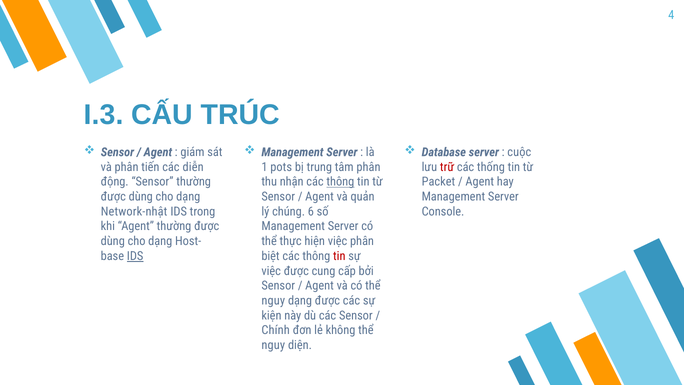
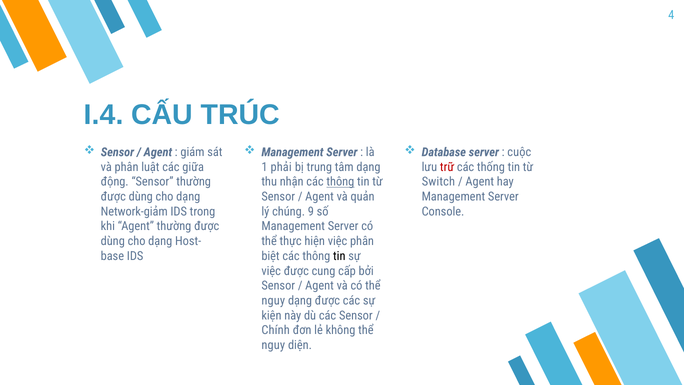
I.3: I.3 -> I.4 (104, 115)
tiến: tiến -> luật (150, 167)
diễn: diễn -> giữa (193, 167)
pots: pots -> phải (281, 167)
tâm phân: phân -> dạng (368, 167)
Packet: Packet -> Switch (438, 182)
Network-nhật: Network-nhật -> Network-giảm (134, 211)
6: 6 -> 9 (311, 211)
IDS underline: present -> none (135, 256)
tin colour: red -> black (339, 256)
